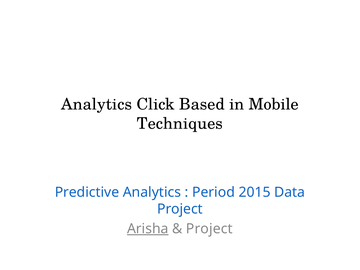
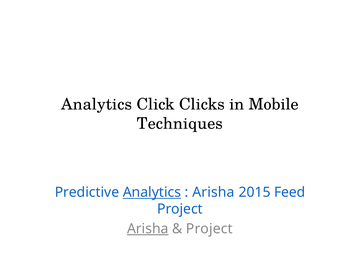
Based: Based -> Clicks (202, 104)
Analytics underline: none -> present (152, 192)
Period: Period -> Arisha (213, 192)
Data: Data -> Feed (290, 192)
